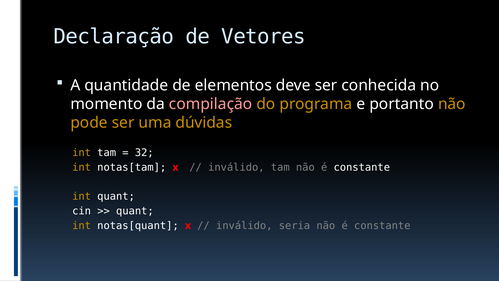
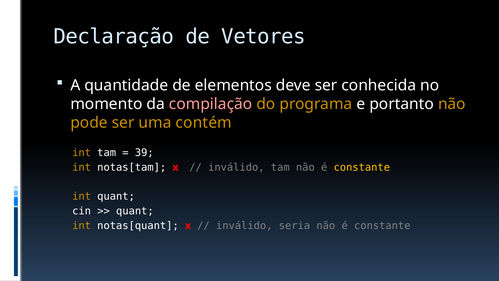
dúvidas: dúvidas -> contém (204, 123)
32: 32 -> 39 (144, 153)
constante colour: white -> yellow (362, 167)
